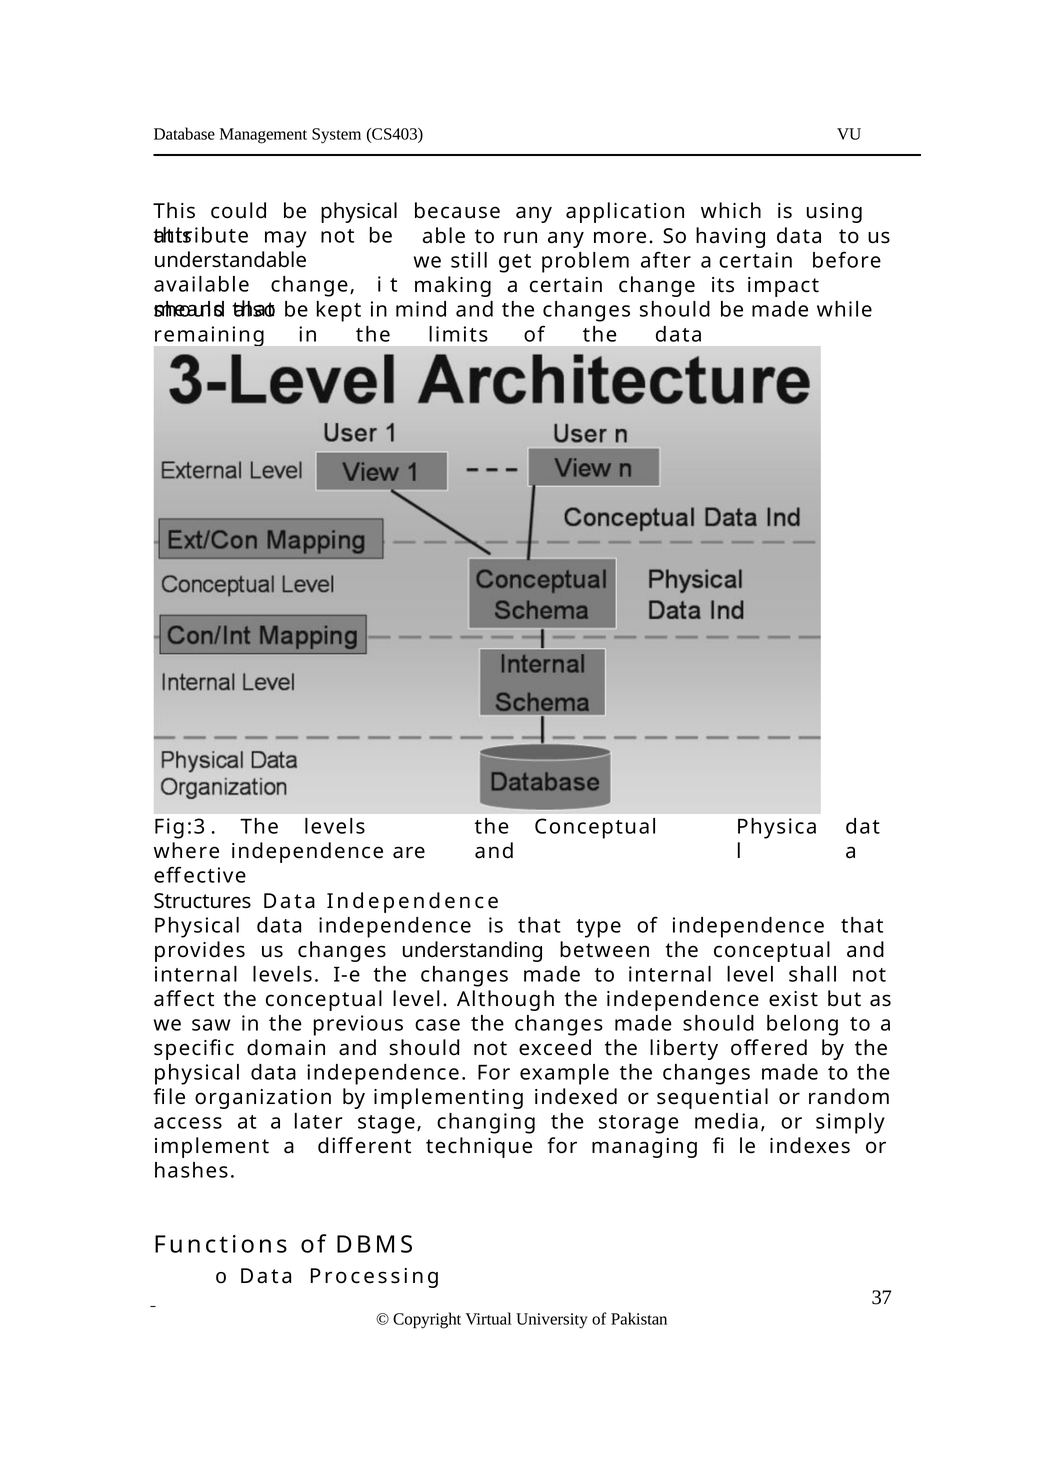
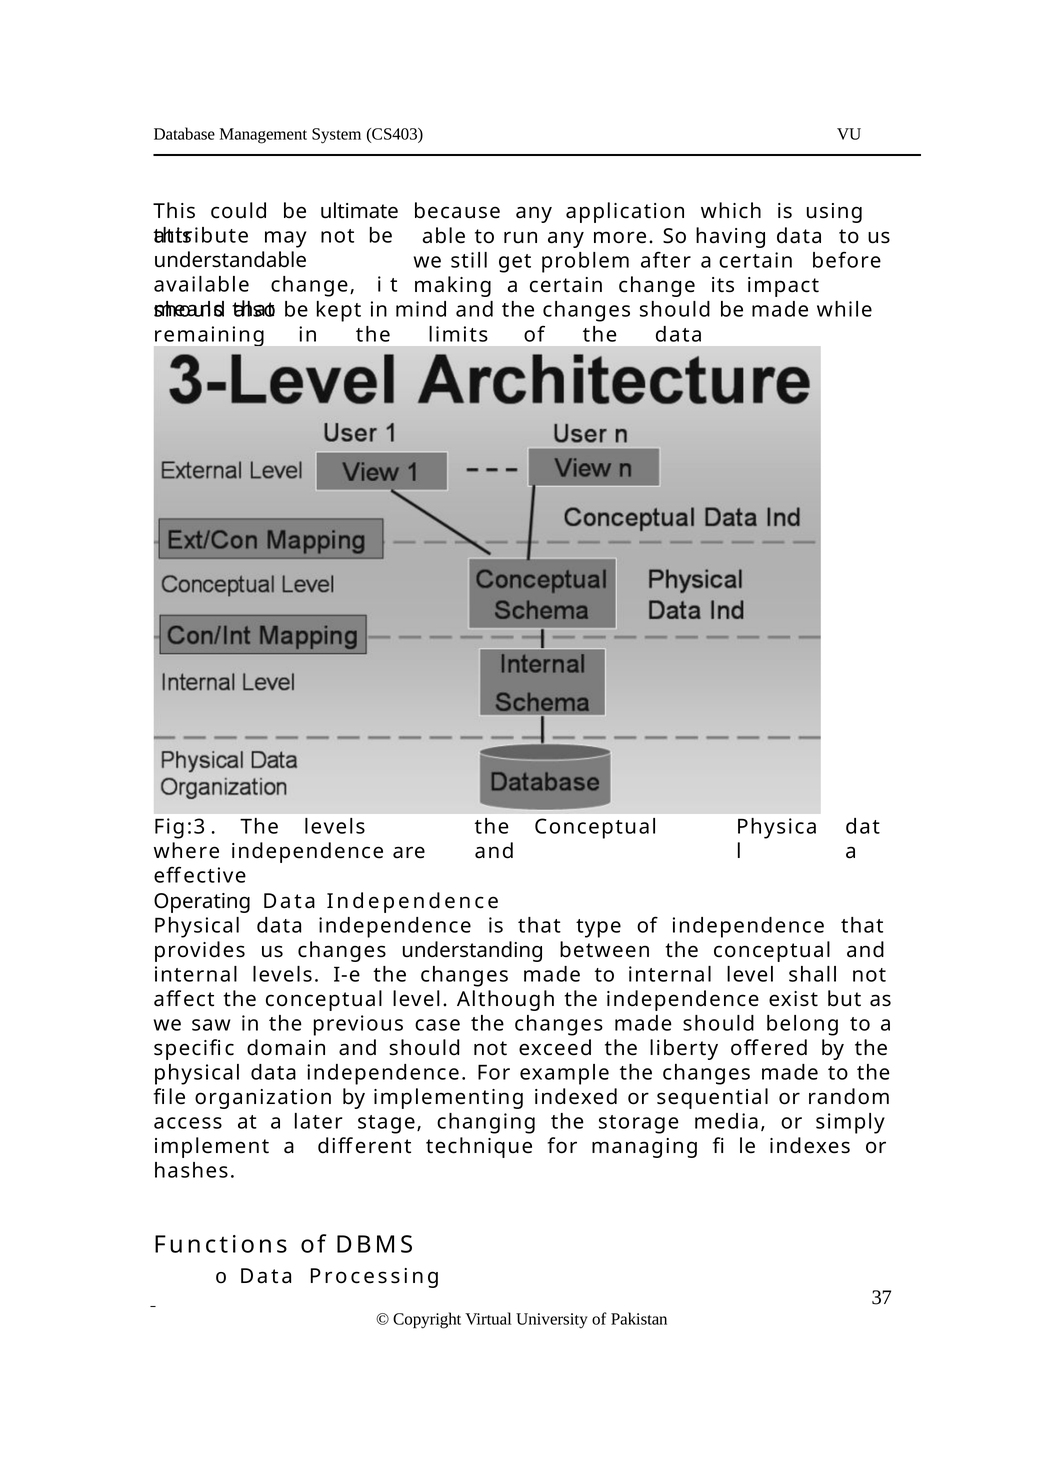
be physical: physical -> ultimate (359, 212)
Structures: Structures -> Operating (202, 901)
